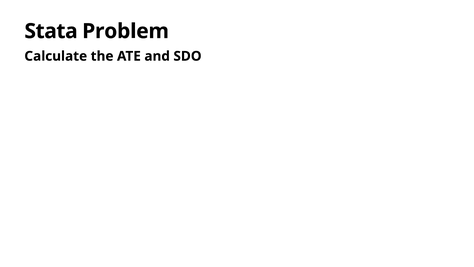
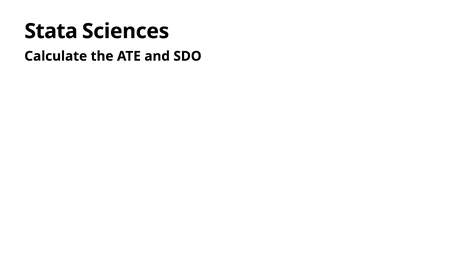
Problem: Problem -> Sciences (126, 31)
